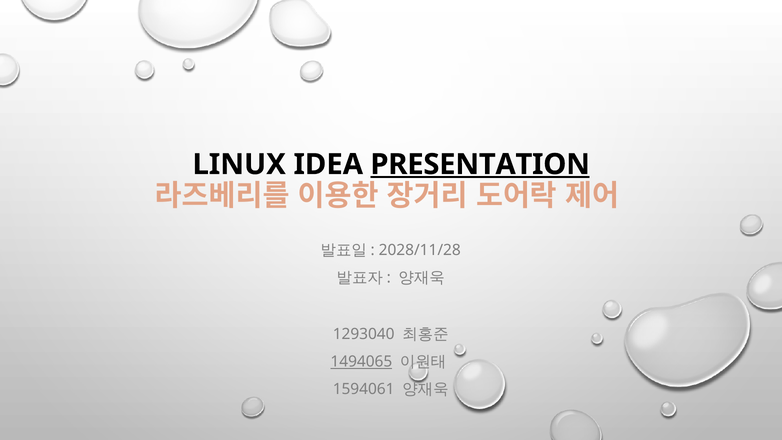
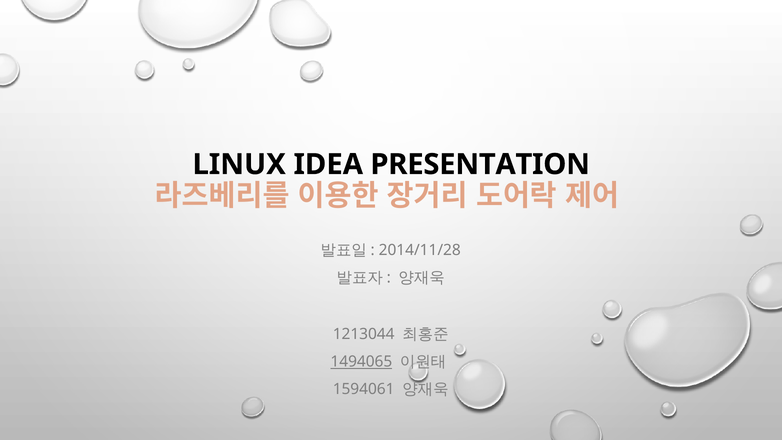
PRESENTATION underline: present -> none (480, 164)
2028/11/28: 2028/11/28 -> 2014/11/28 (420, 250)
1293040: 1293040 -> 1213044 (364, 334)
